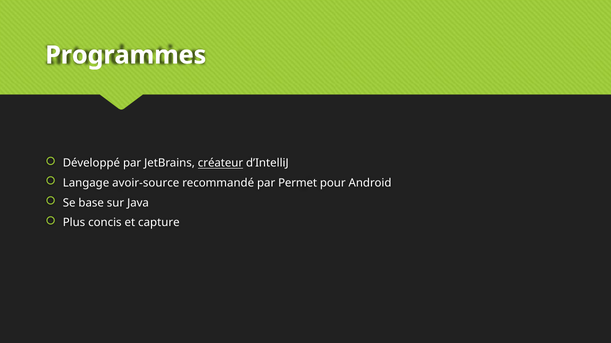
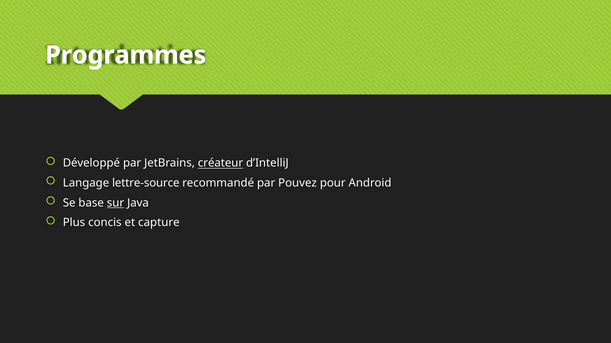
avoir-source: avoir-source -> lettre-source (146, 183)
Permet: Permet -> Pouvez (298, 183)
sur underline: none -> present (116, 203)
